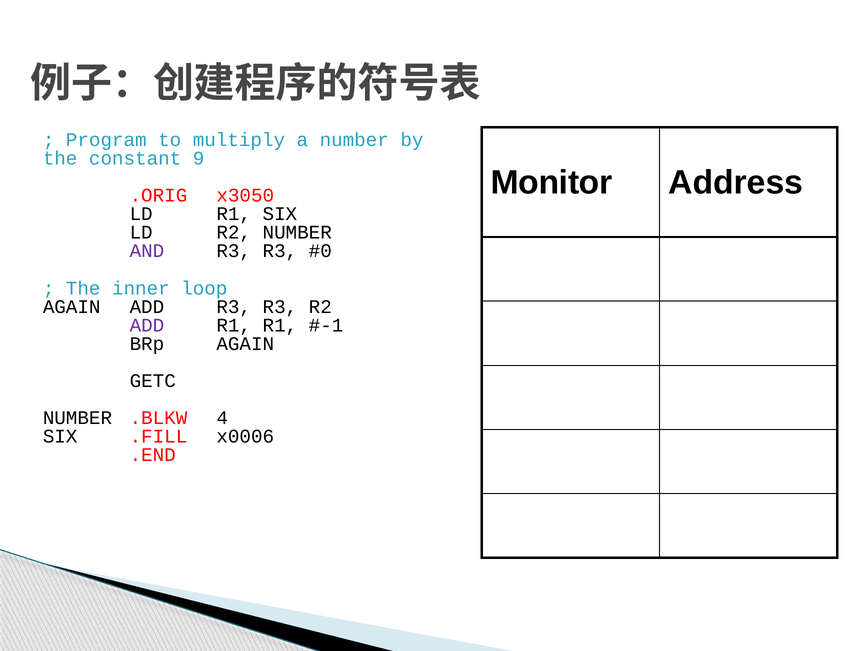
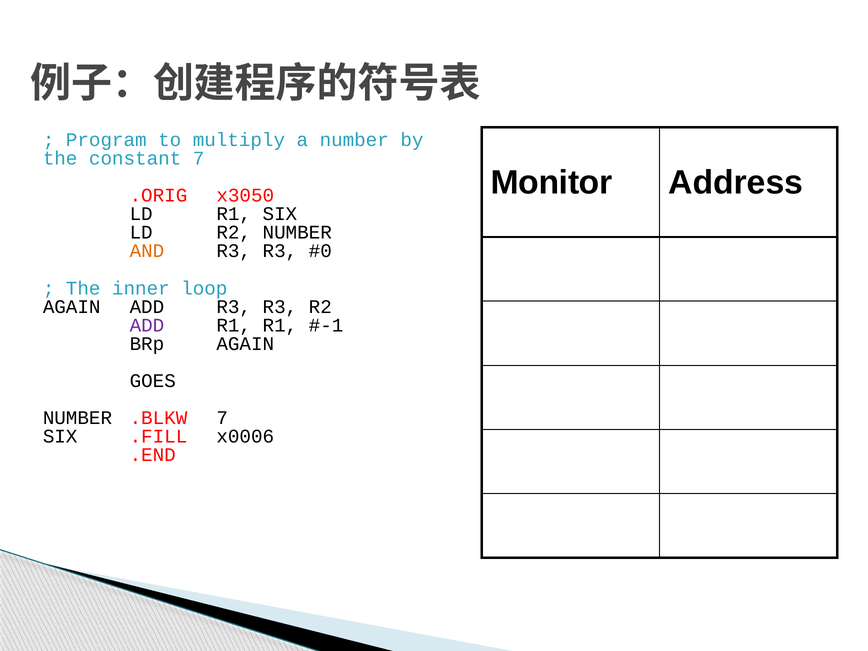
constant 9: 9 -> 7 (199, 159)
AND colour: purple -> orange (147, 251)
GETC: GETC -> GOES (153, 381)
.BLKW 4: 4 -> 7 (222, 418)
